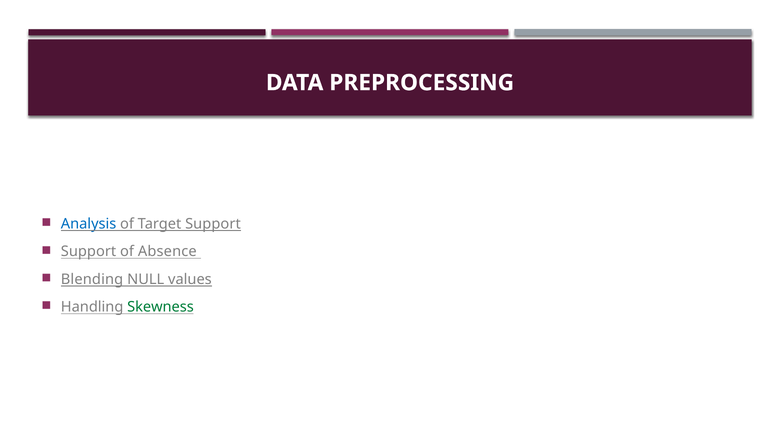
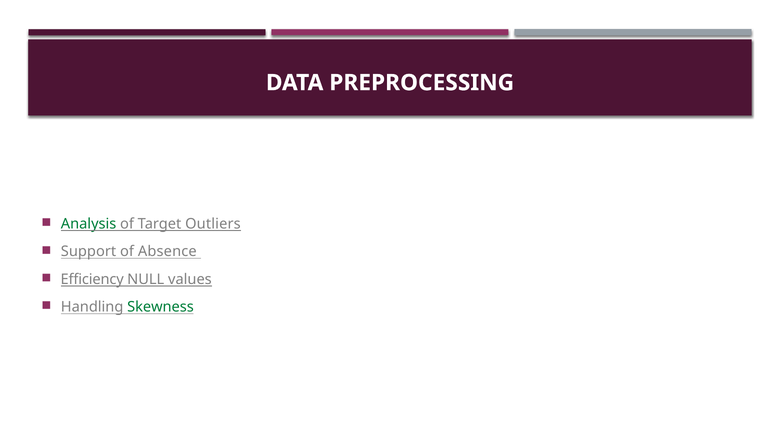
Analysis colour: blue -> green (89, 224)
Target Support: Support -> Outliers (213, 224)
Blending: Blending -> Efficiency (92, 279)
